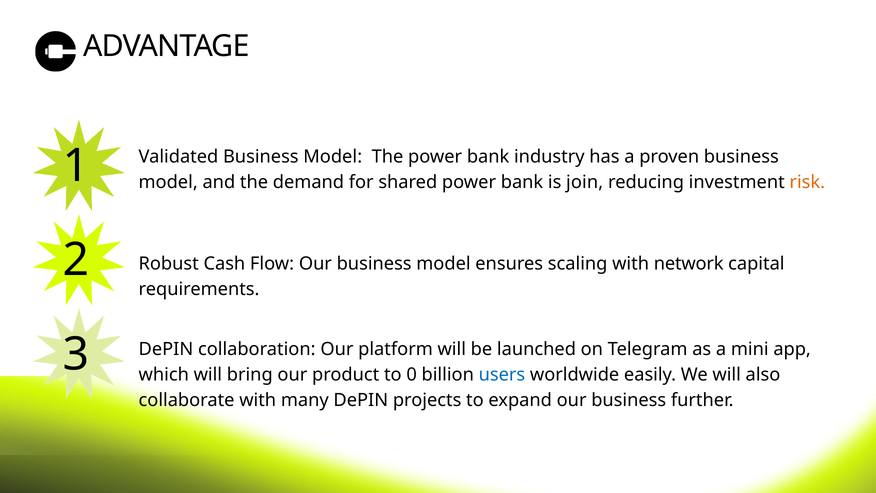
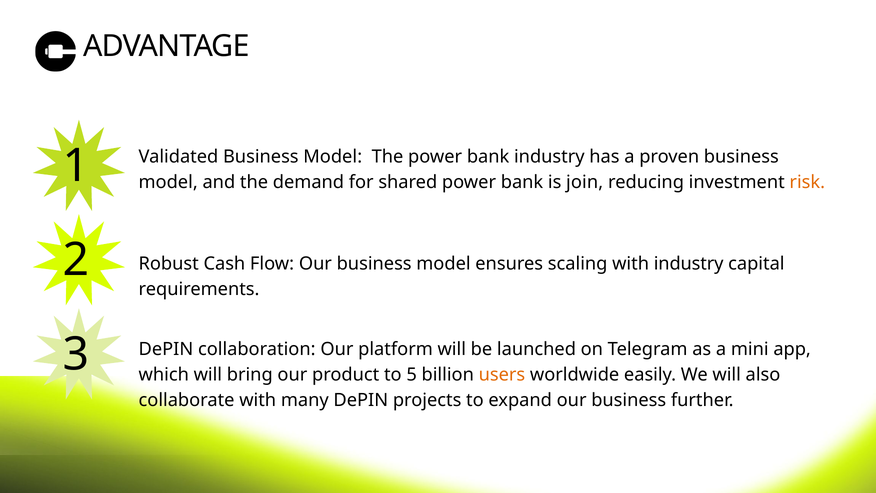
with network: network -> industry (689, 264)
0: 0 -> 5 (412, 375)
users colour: blue -> orange (502, 375)
